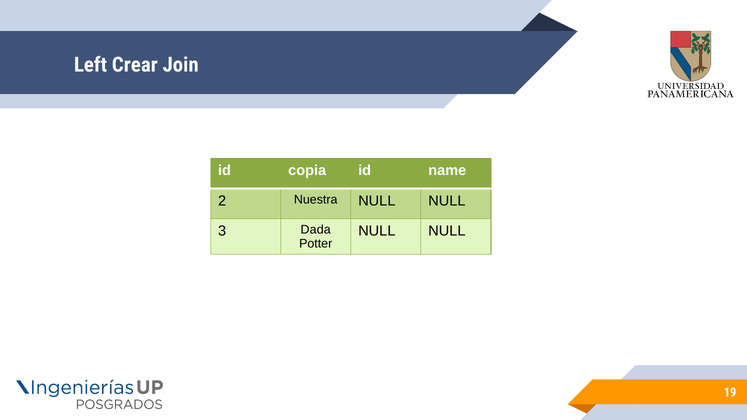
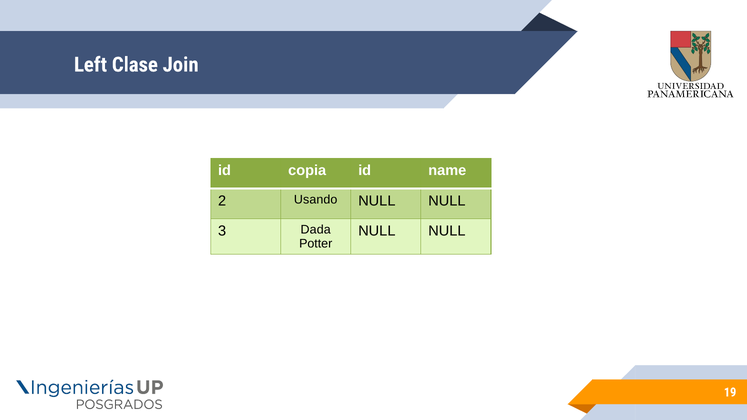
Crear: Crear -> Clase (135, 65)
Nuestra: Nuestra -> Usando (316, 200)
